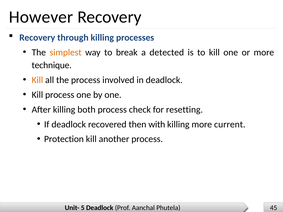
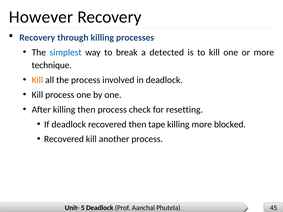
simplest colour: orange -> blue (66, 52)
killing both: both -> then (86, 110)
with: with -> tape (157, 124)
current: current -> blocked (230, 124)
Protection: Protection -> Recovered (64, 139)
